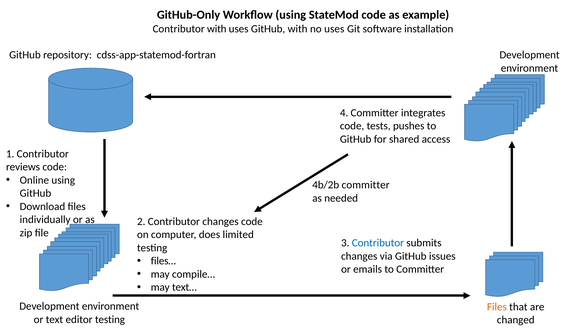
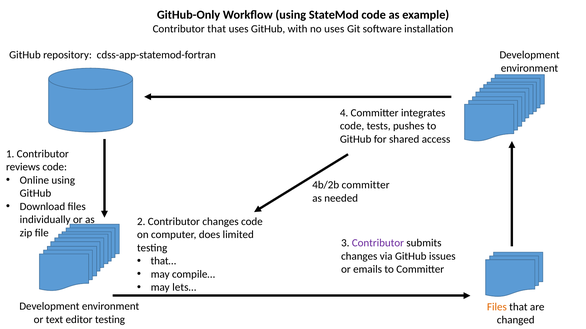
Contributor with: with -> that (217, 29)
Contributor colour: blue -> purple (378, 243)
files…: files… -> that… (163, 262)
text…: text… -> lets… (184, 288)
